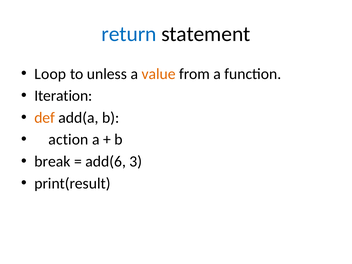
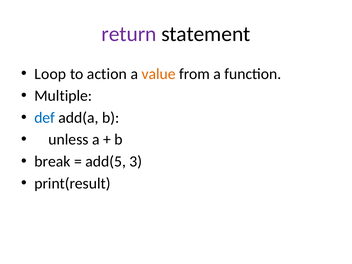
return colour: blue -> purple (129, 34)
unless: unless -> action (107, 74)
Iteration: Iteration -> Multiple (63, 96)
def colour: orange -> blue (45, 118)
action: action -> unless (68, 140)
add(6: add(6 -> add(5 (106, 161)
